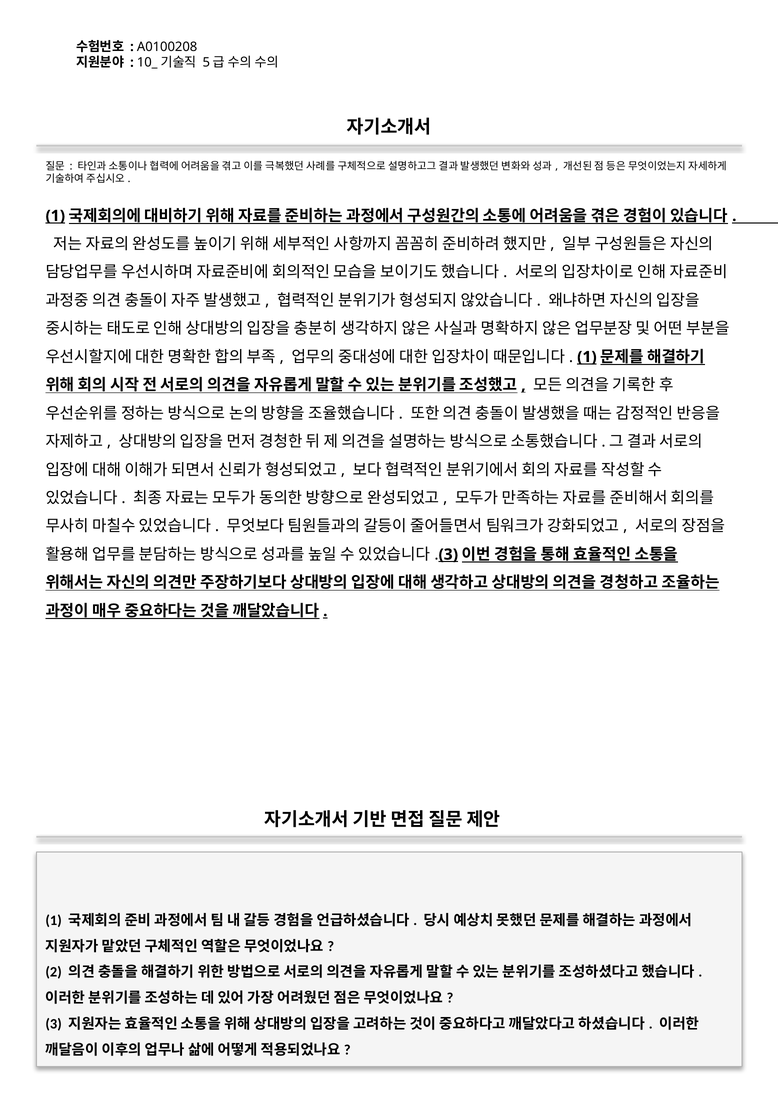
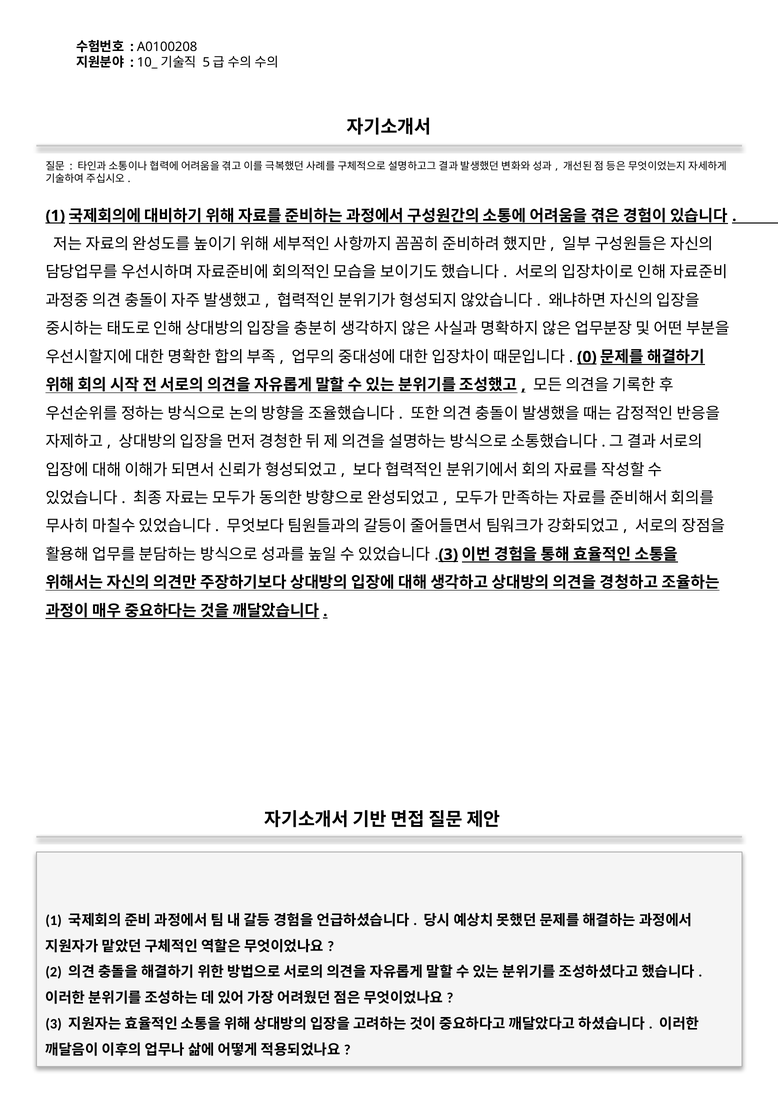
1: 1 -> 0 (587, 357)
